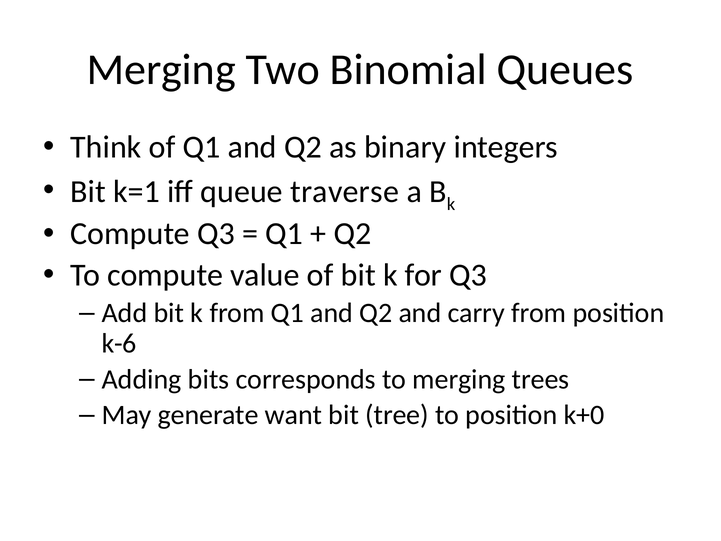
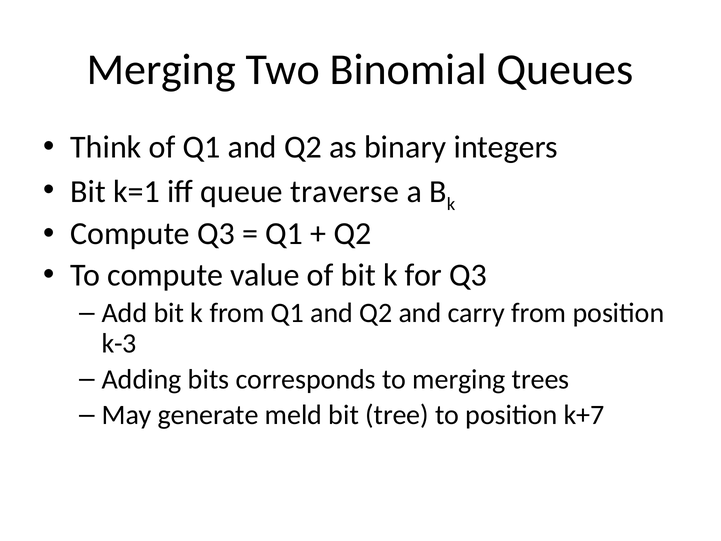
k-6: k-6 -> k-3 (119, 343)
want: want -> meld (293, 415)
k+0: k+0 -> k+7 (584, 415)
